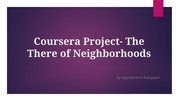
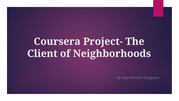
There: There -> Client (42, 53)
